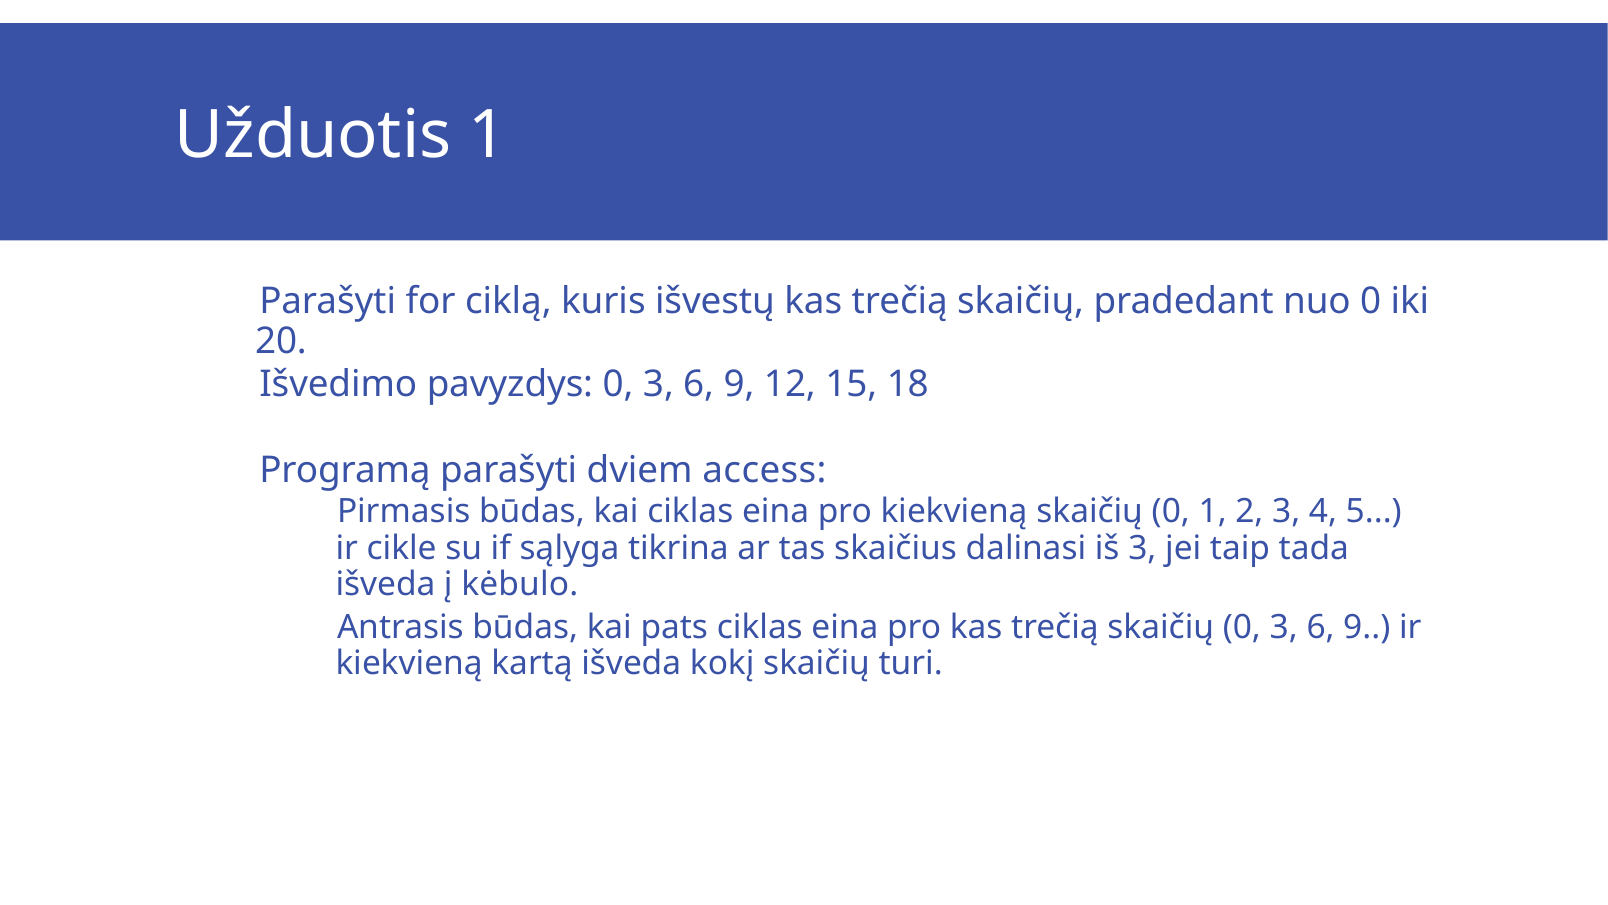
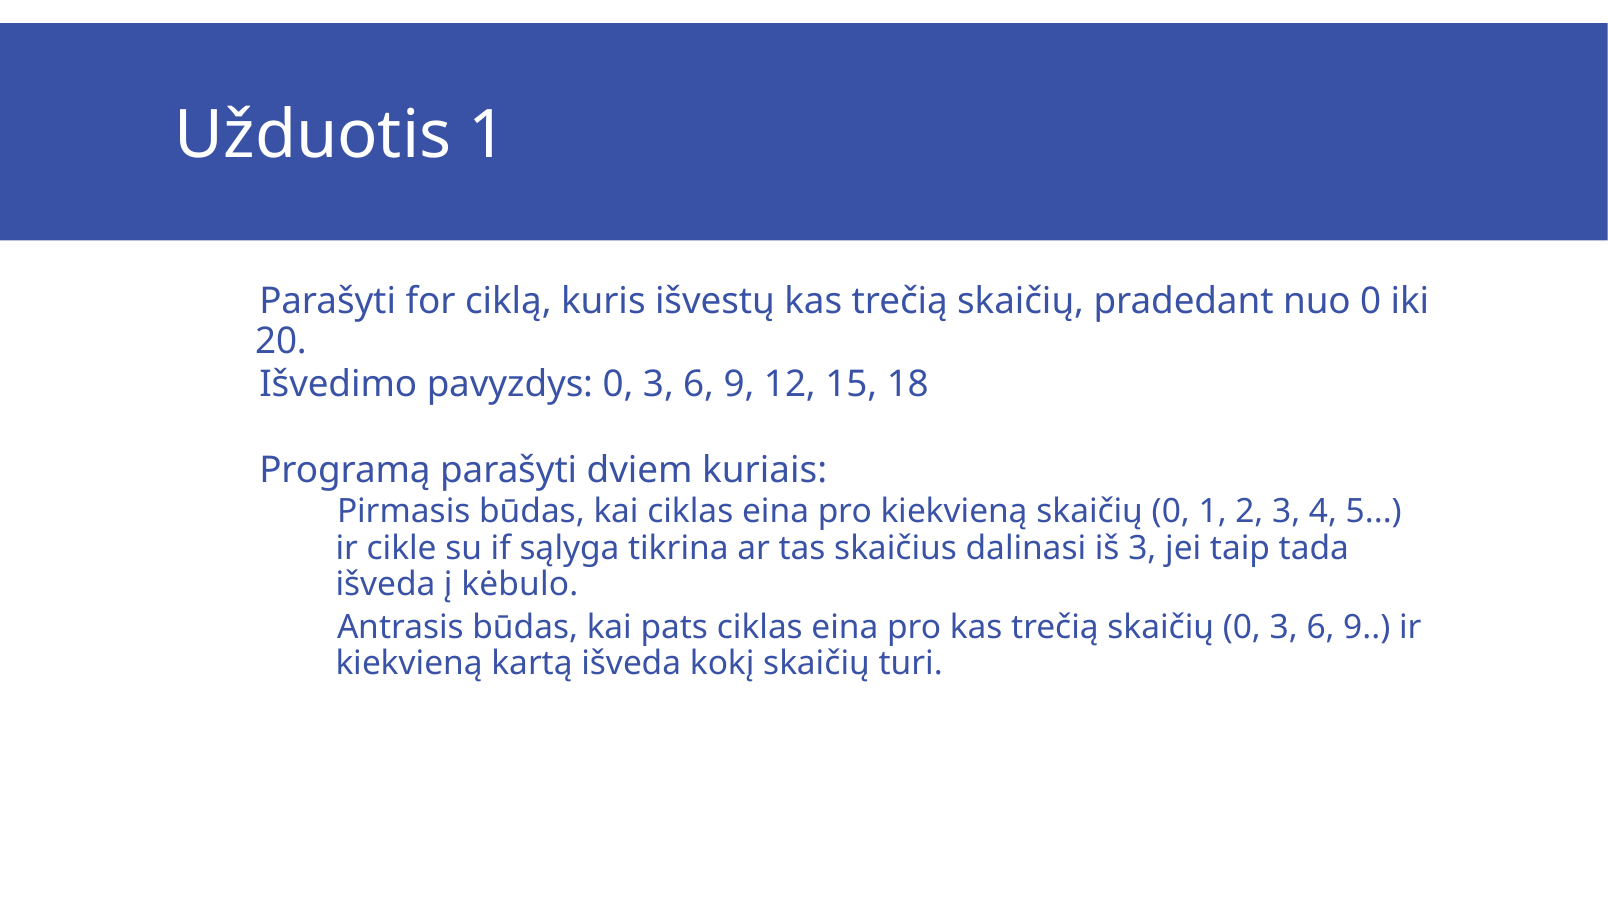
access: access -> kuriais (765, 470)
